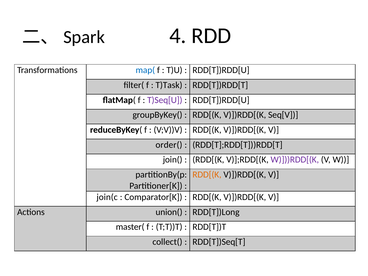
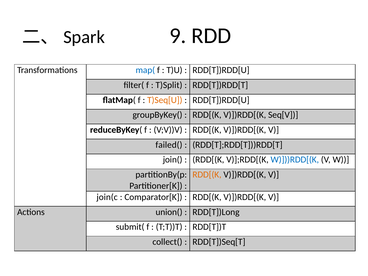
4: 4 -> 9 (178, 36)
T)Task: T)Task -> T)Split (169, 85)
T)Seq[U colour: purple -> orange (165, 100)
order(: order( -> failed( (169, 145)
W)]))RDD[(K colour: purple -> blue (295, 160)
master(: master( -> submit( (130, 227)
